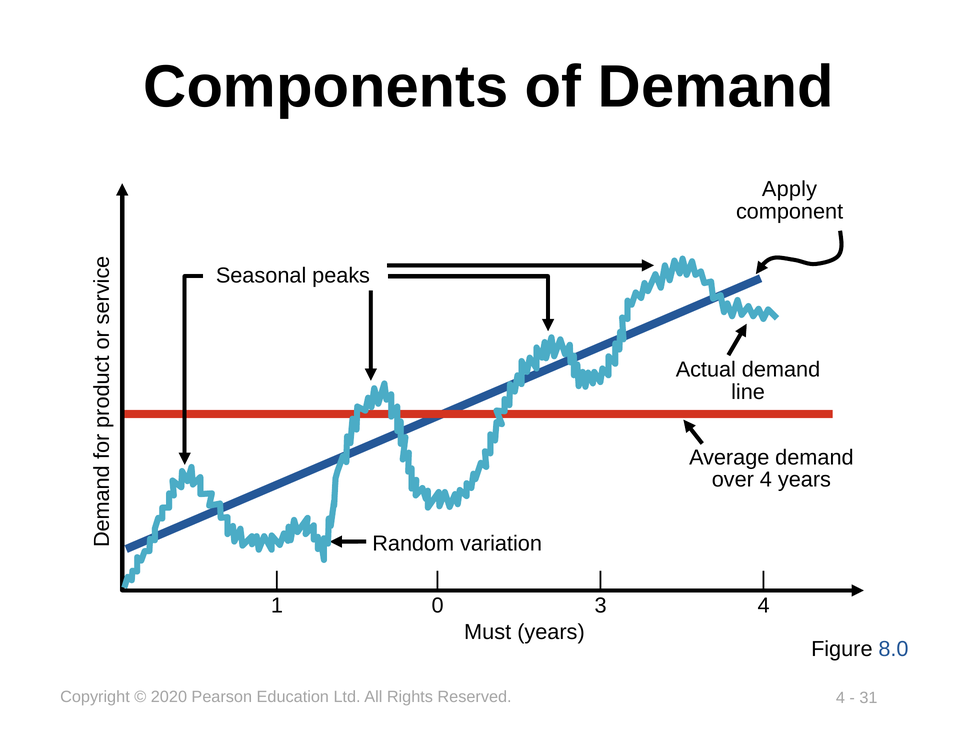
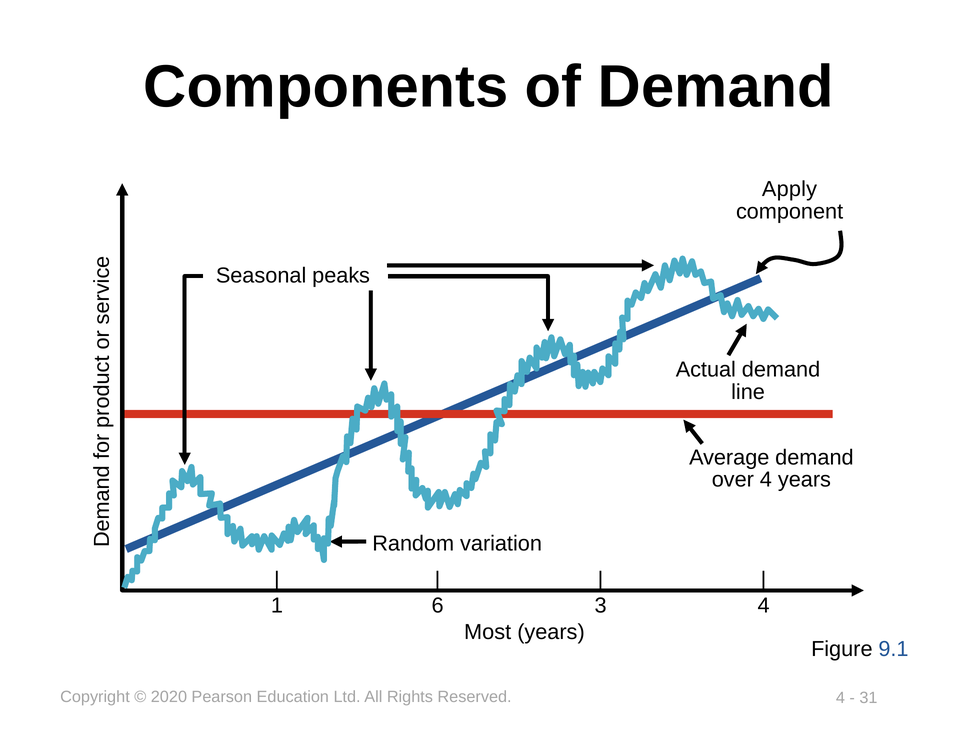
0: 0 -> 6 (438, 606)
Must: Must -> Most (488, 632)
8.0: 8.0 -> 9.1 (893, 650)
